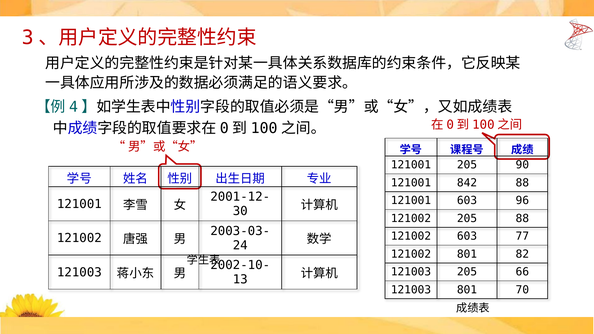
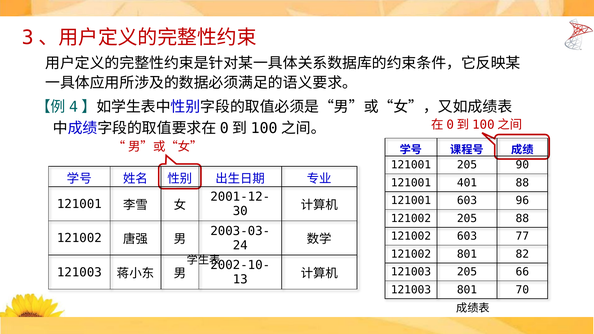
842: 842 -> 401 (467, 183)
